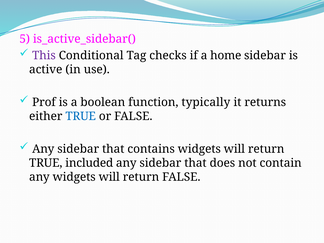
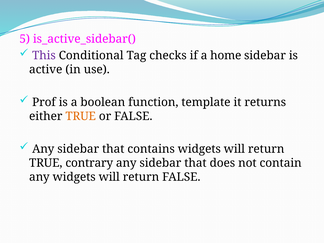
typically: typically -> template (206, 102)
TRUE colour: blue -> orange (81, 116)
included: included -> contrary (89, 163)
